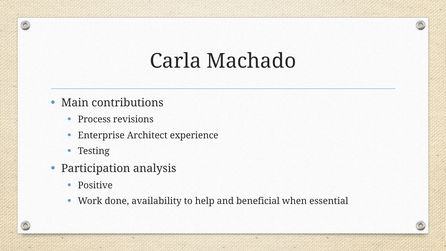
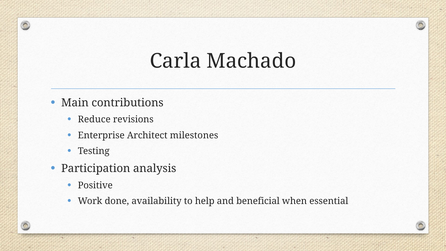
Process: Process -> Reduce (94, 119)
experience: experience -> milestones (194, 135)
